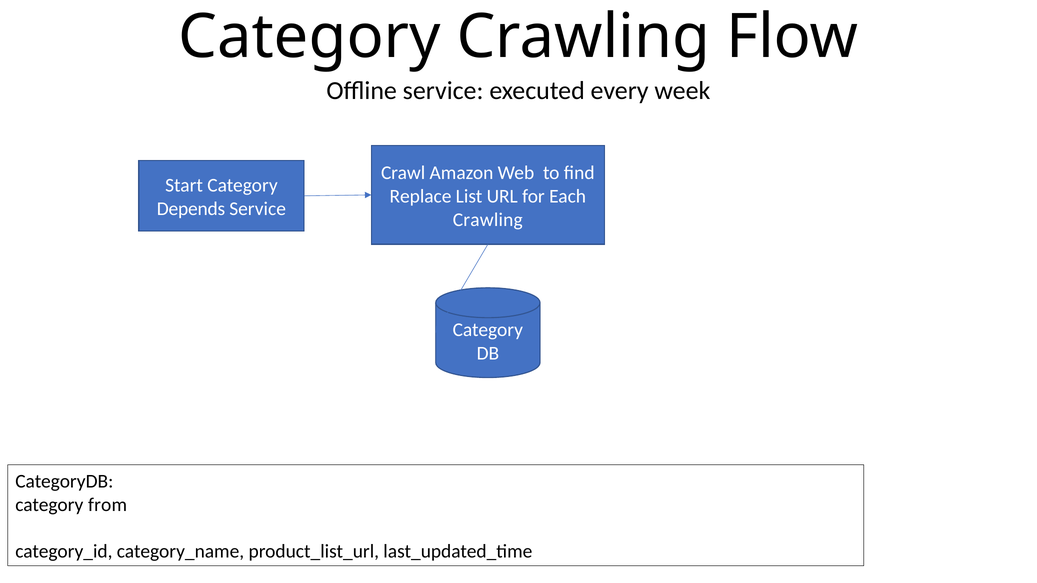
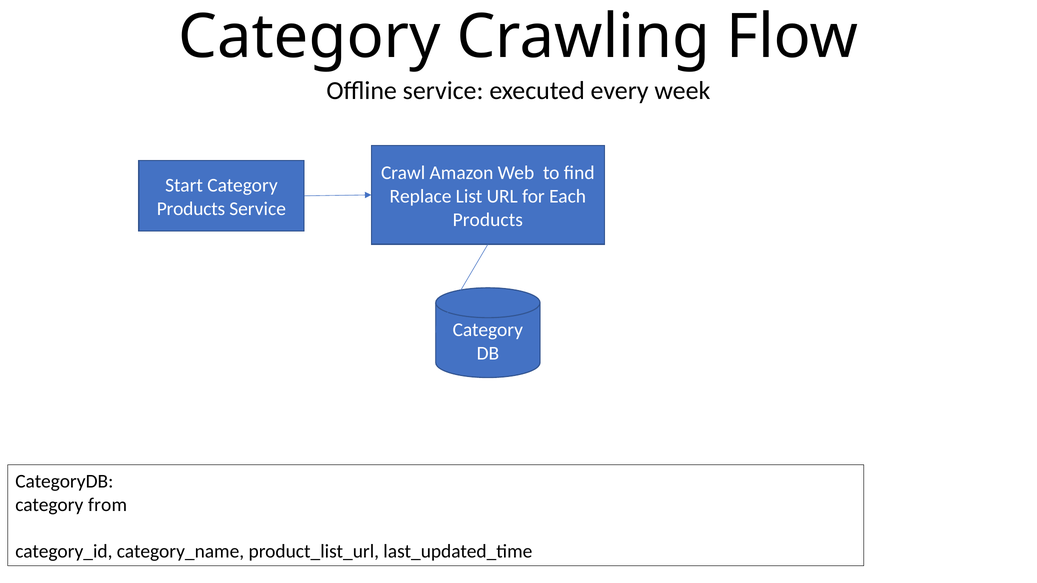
Depends: Depends -> Products (191, 209)
Crawling: Crawling -> Products (488, 220)
